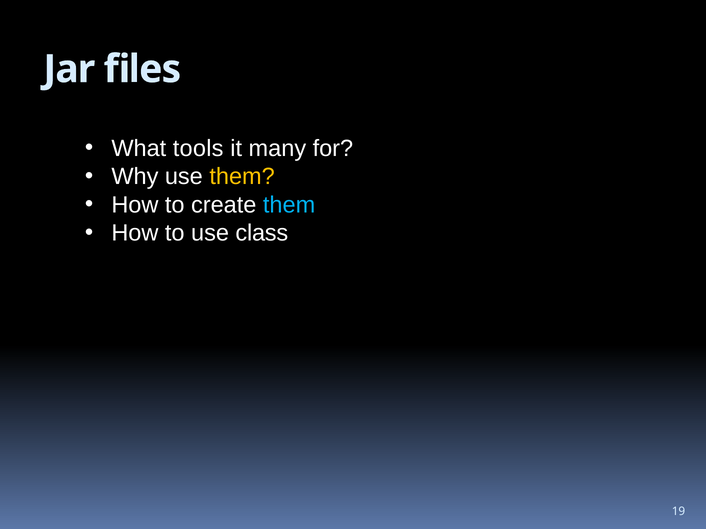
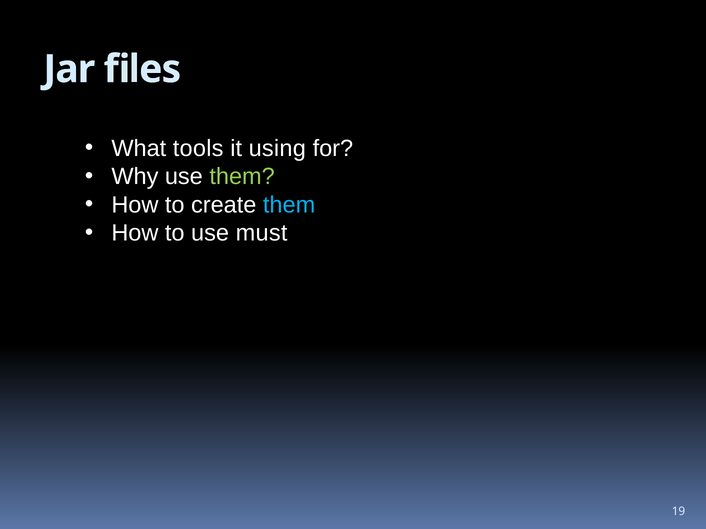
many: many -> using (277, 149)
them colour: yellow -> light green (242, 177)
class: class -> must (262, 233)
